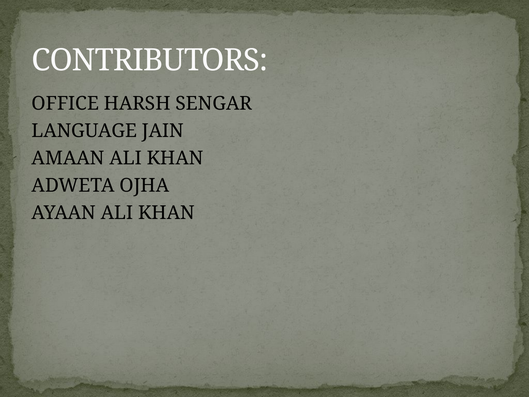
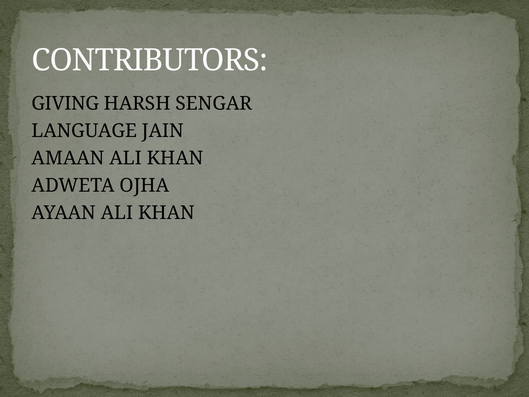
OFFICE: OFFICE -> GIVING (65, 104)
